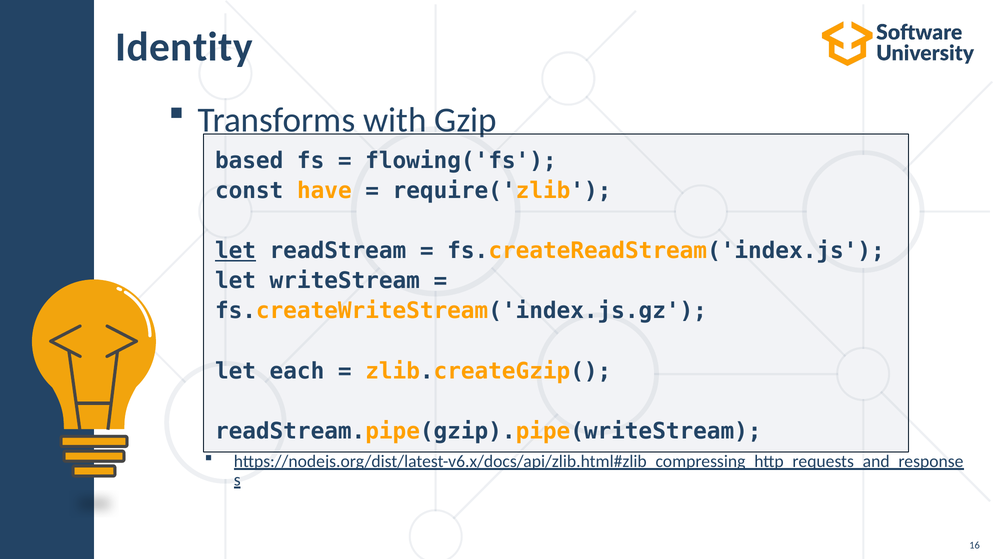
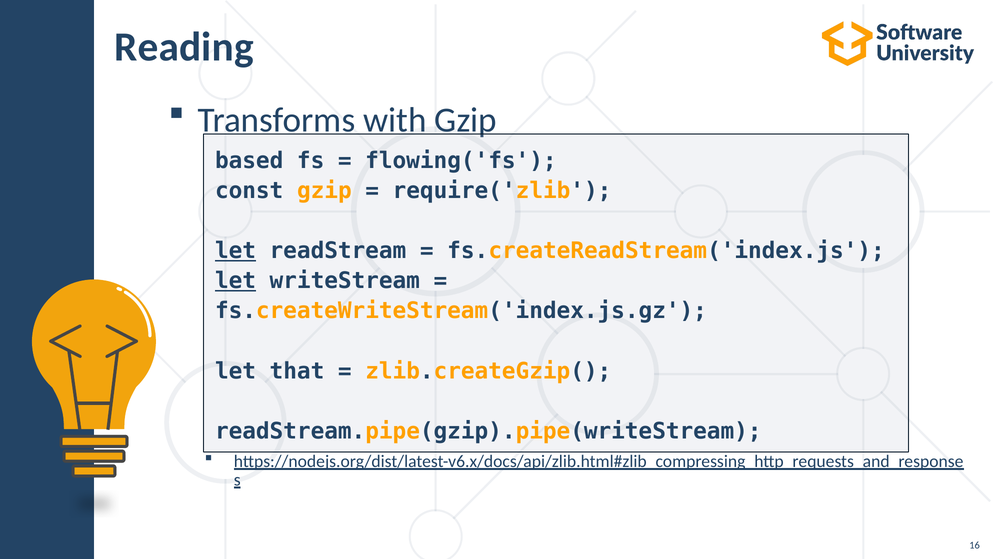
Identity: Identity -> Reading (184, 47)
const have: have -> gzip (324, 191)
let underline: none -> present (236, 281)
each: each -> that (297, 371)
